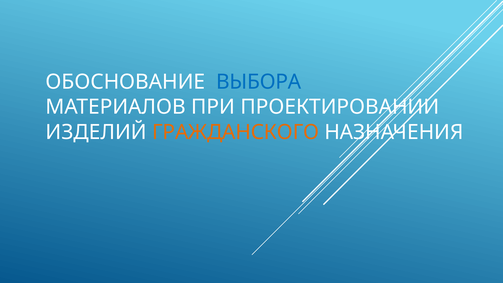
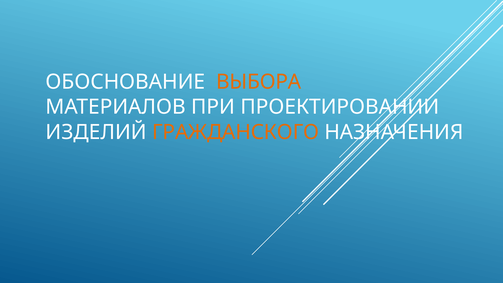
ВЫБОРА colour: blue -> orange (259, 82)
